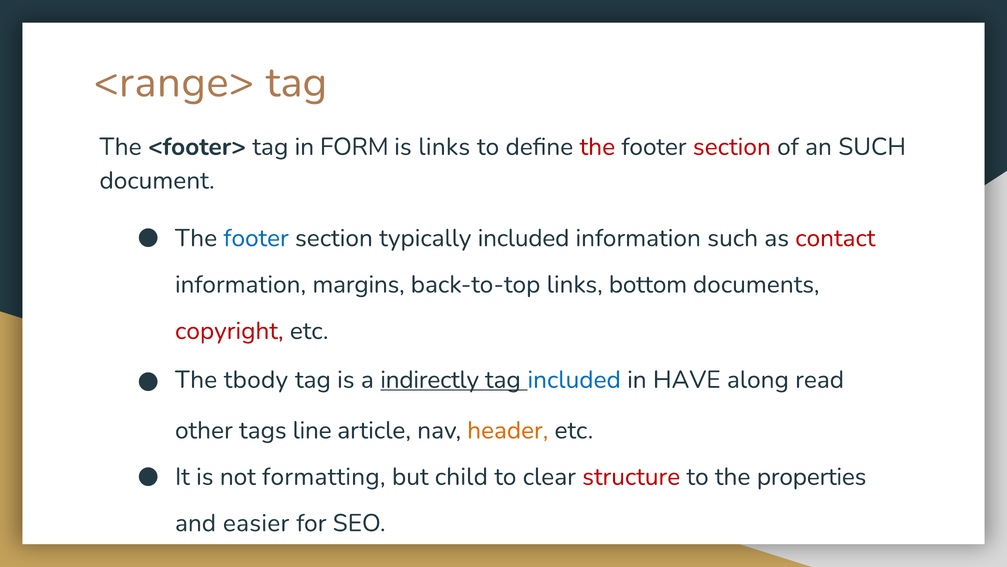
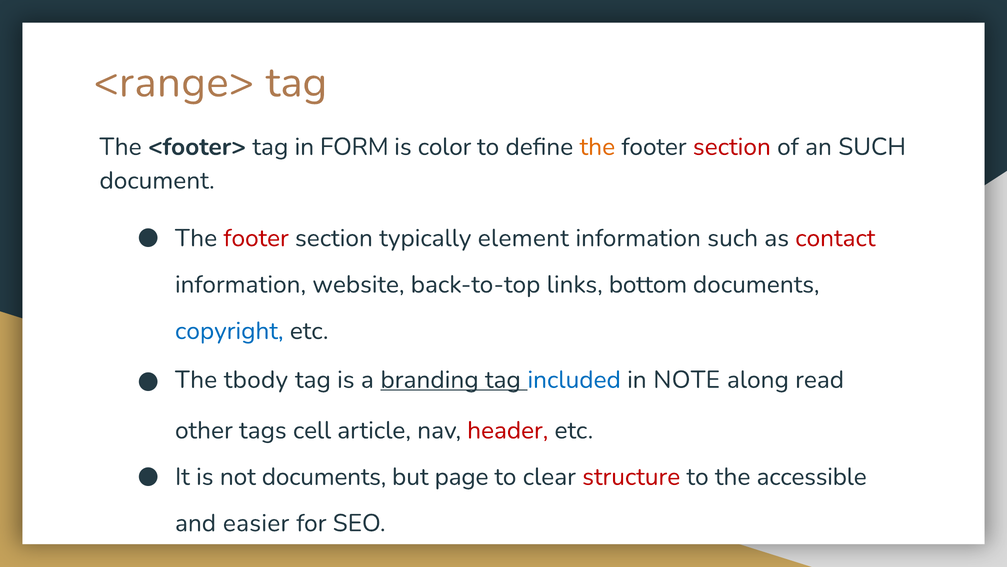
is links: links -> color (445, 147)
the colour: red -> orange (597, 147)
footer colour: blue -> red (256, 238)
typically included: included -> element (523, 238)
margins: margins -> website (358, 284)
copyright colour: red -> blue (229, 331)
indirectly: indirectly -> branding (430, 379)
HAVE: HAVE -> NOTE (687, 379)
line: line -> cell (312, 430)
header colour: orange -> red (508, 430)
not formatting: formatting -> documents (324, 476)
child: child -> page (462, 476)
properties: properties -> accessible (812, 476)
